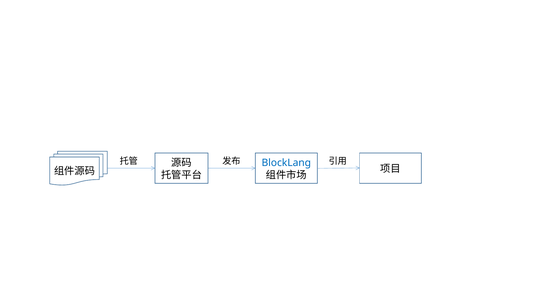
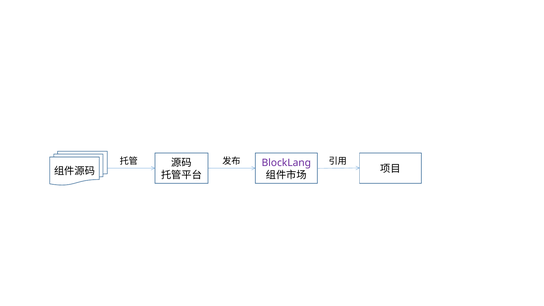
BlockLang colour: blue -> purple (286, 163)
